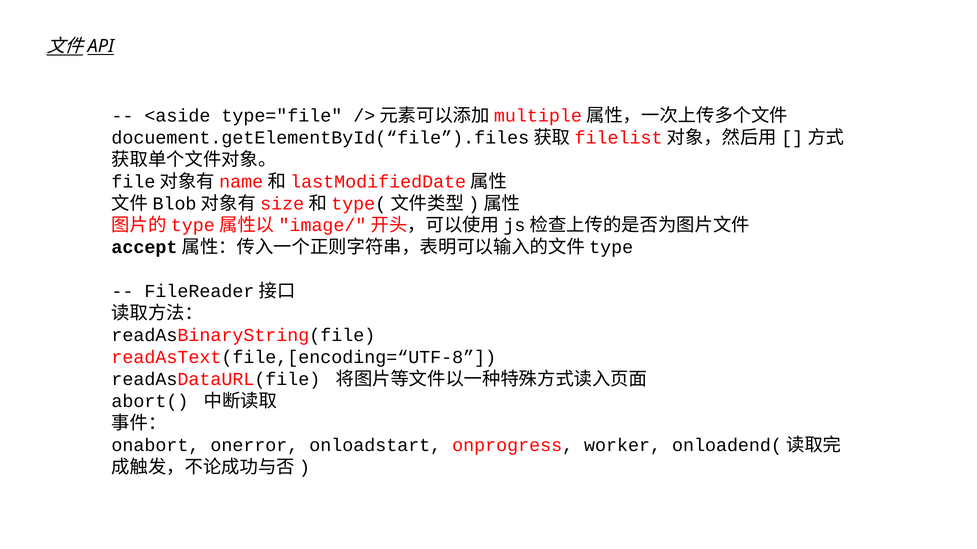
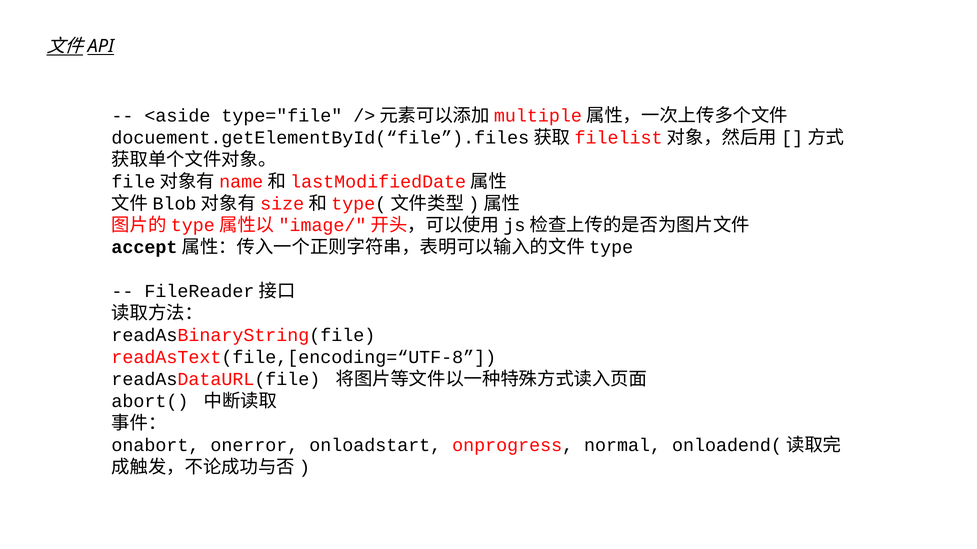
worker: worker -> normal (623, 445)
